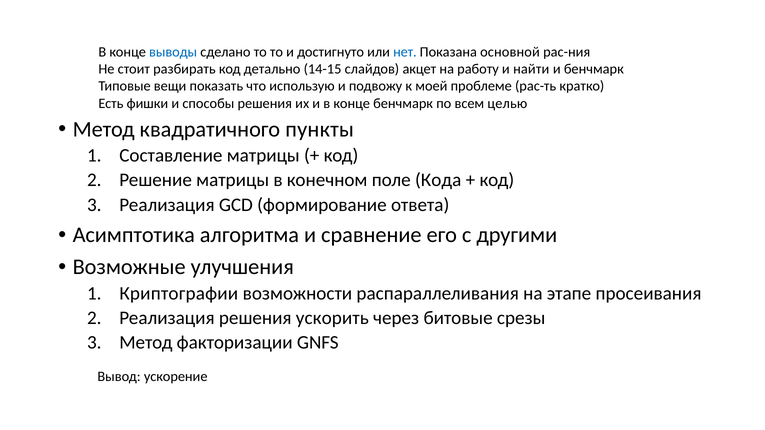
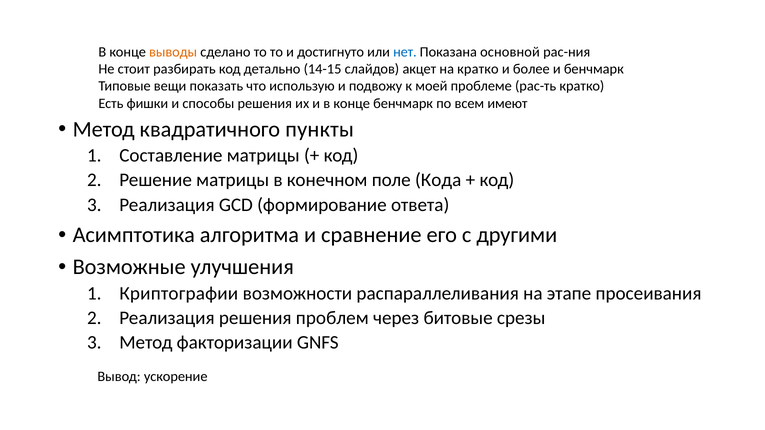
выводы colour: blue -> orange (173, 52)
на работу: работу -> кратко (478, 69)
найти: найти -> более (531, 69)
целью: целью -> имеют (507, 104)
ускорить: ускорить -> проблем (332, 318)
